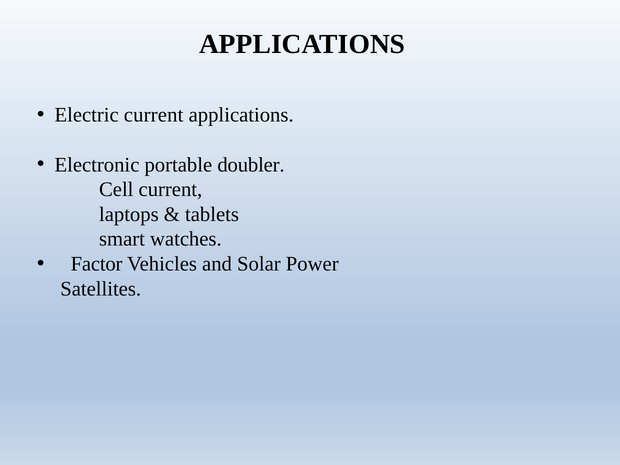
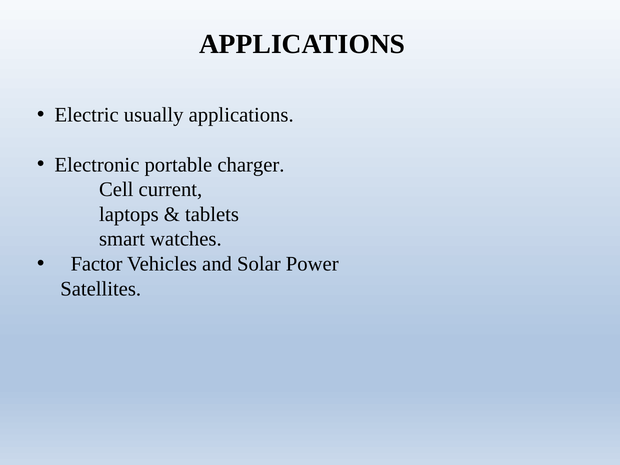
Electric current: current -> usually (154, 115)
doubler: doubler -> charger (251, 165)
